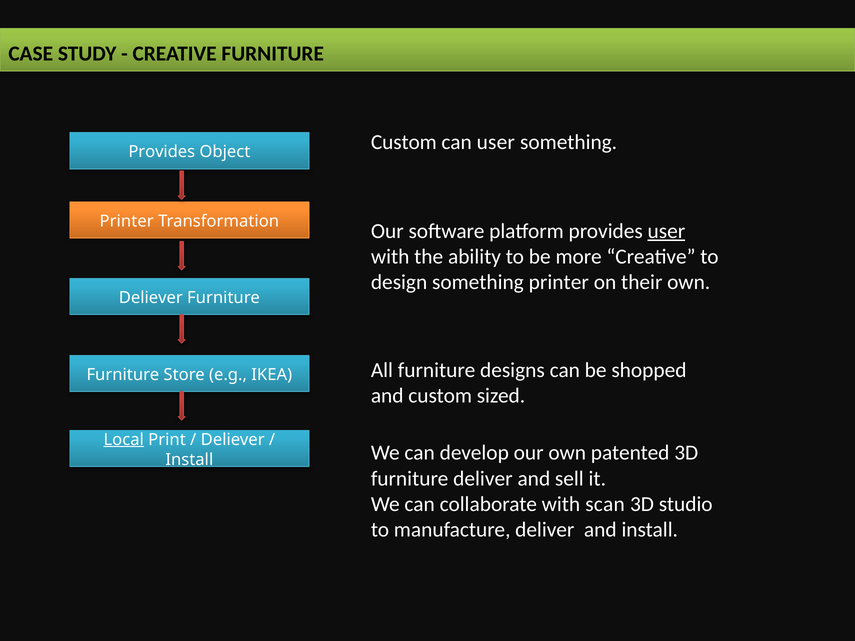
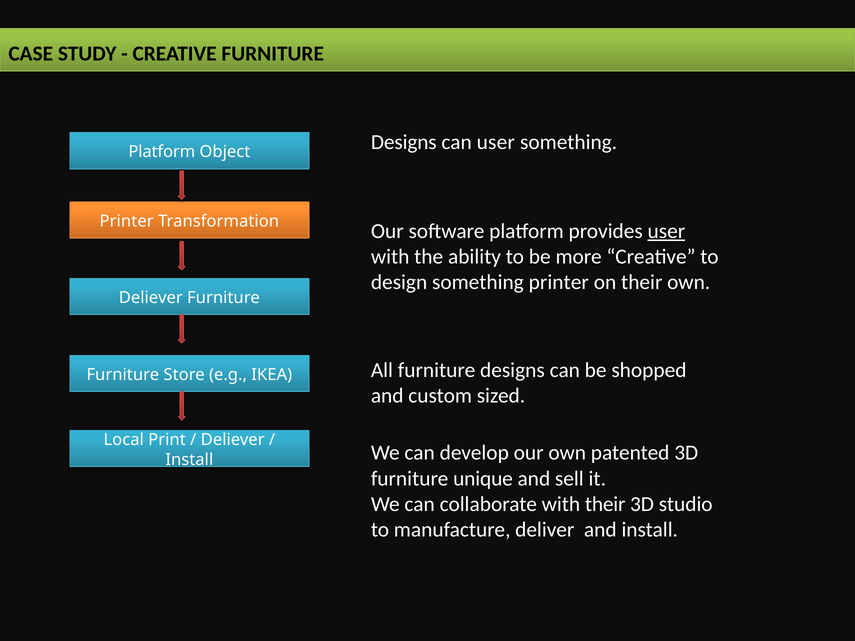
Custom: Custom -> Designs (404, 142)
Provides: Provides -> Platform (162, 152)
Local underline: present -> none (124, 440)
furniture deliver: deliver -> unique (483, 479)
with scan: scan -> their (605, 504)
